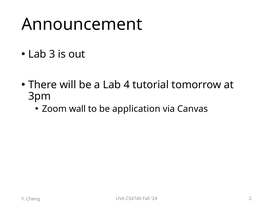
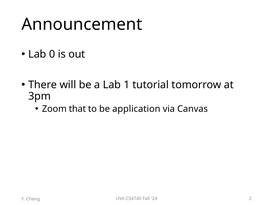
3: 3 -> 0 (52, 54)
4: 4 -> 1 (127, 85)
wall: wall -> that (77, 109)
